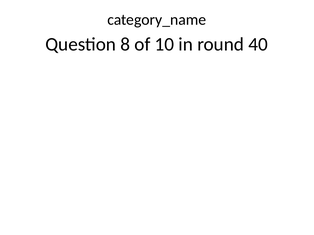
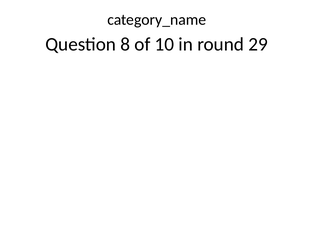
40: 40 -> 29 (258, 44)
